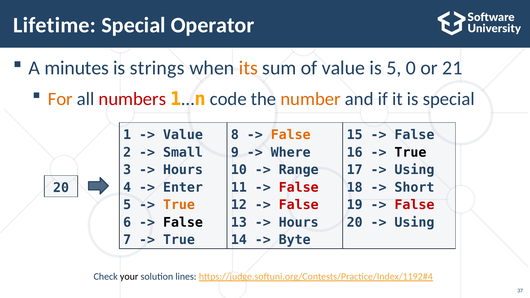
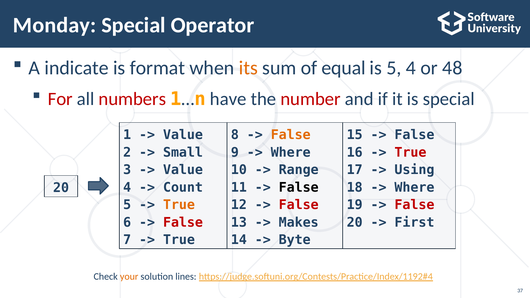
Lifetime: Lifetime -> Monday (55, 25)
minutes: minutes -> indicate (77, 68)
strings: strings -> format (157, 68)
of value: value -> equal (344, 68)
5 0: 0 -> 4 (411, 68)
21: 21 -> 48 (452, 68)
For colour: orange -> red (60, 99)
code: code -> have (228, 99)
number colour: orange -> red (311, 99)
True colour: black -> red (410, 152)
Hours: Hours -> Value (183, 170)
Enter: Enter -> Count (183, 187)
False colour: red -> black (299, 187)
Short: Short -> Where (414, 187)
False colour: black -> red (183, 222)
Hours: Hours -> Makes (299, 222)
Using: Using -> First (414, 222)
your colour: black -> orange (129, 277)
